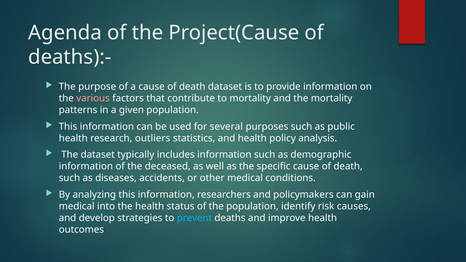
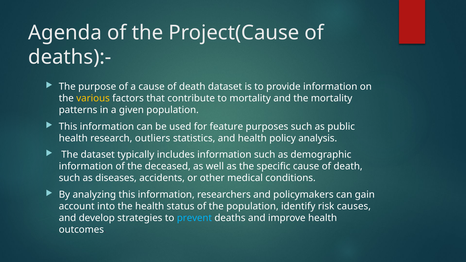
various colour: pink -> yellow (93, 98)
several: several -> feature (226, 127)
medical: medical -> account (77, 206)
